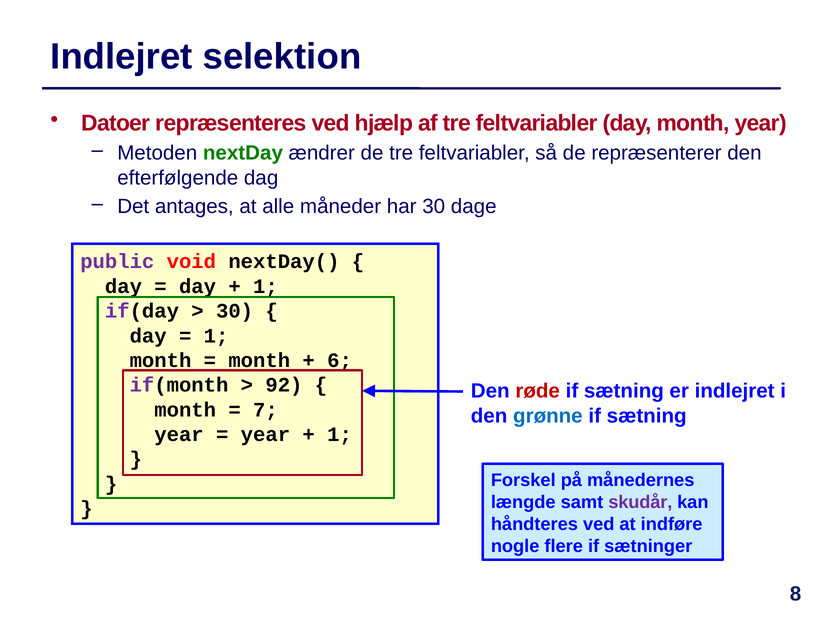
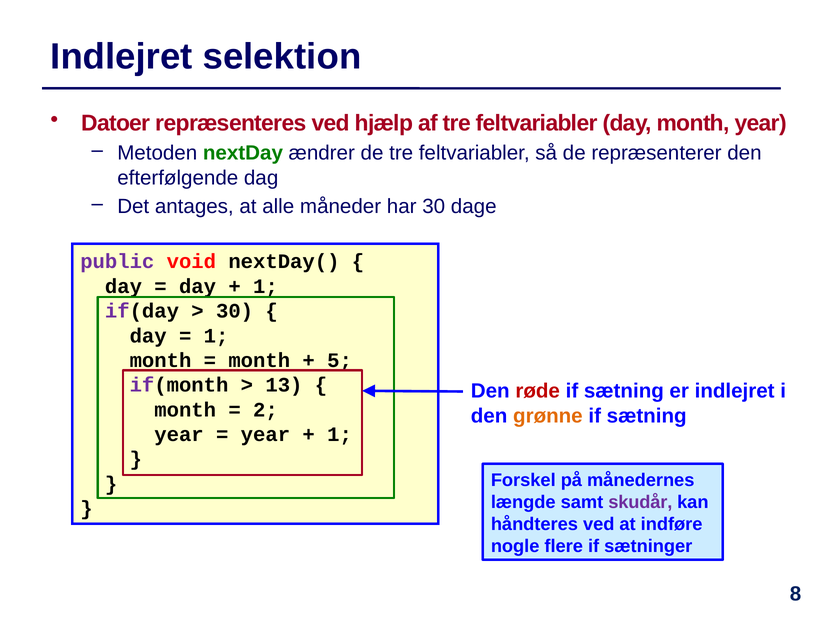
6: 6 -> 5 (340, 361)
92: 92 -> 13 (284, 385)
7: 7 -> 2 (265, 410)
grønne colour: blue -> orange (548, 416)
